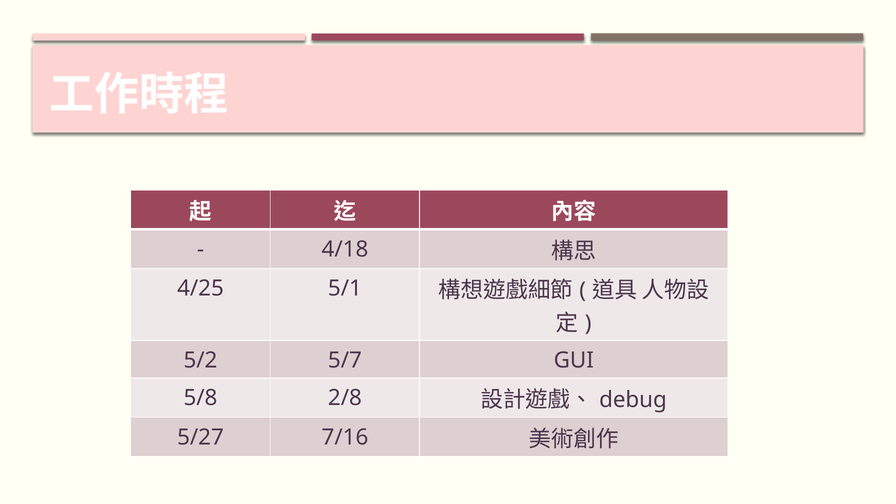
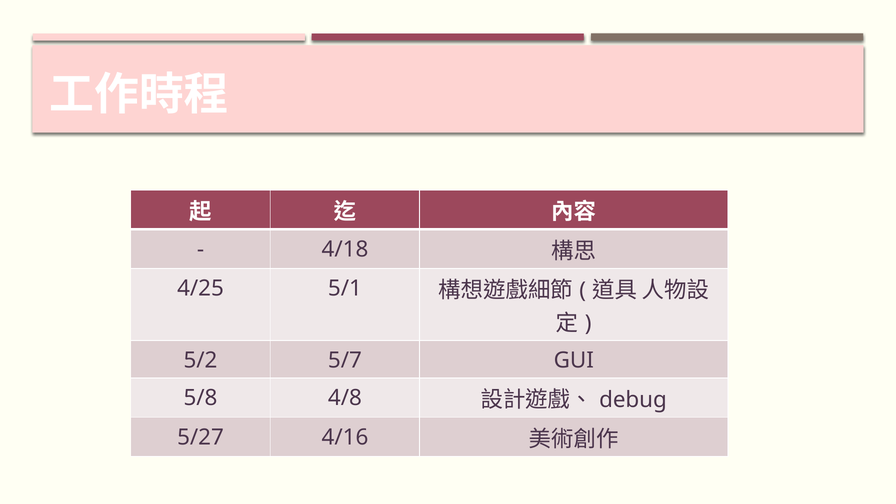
2/8: 2/8 -> 4/8 (345, 398)
7/16: 7/16 -> 4/16 (345, 437)
